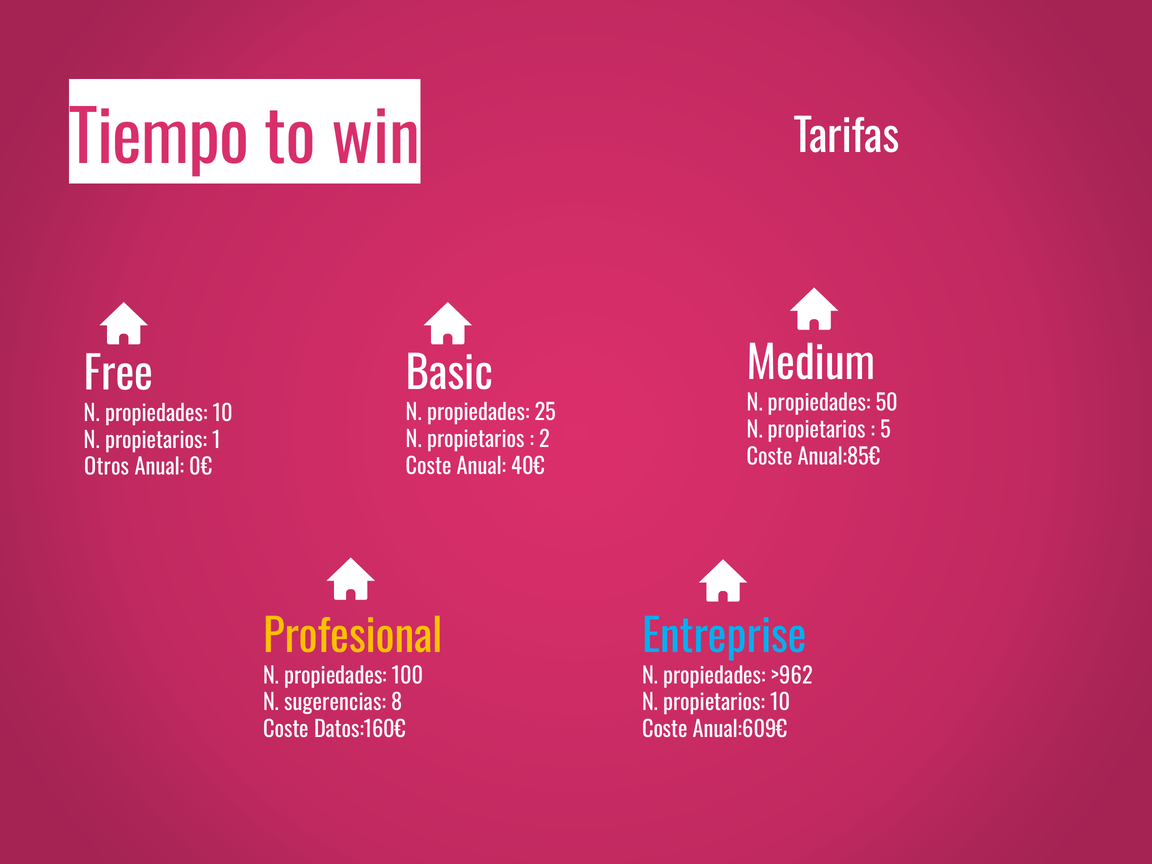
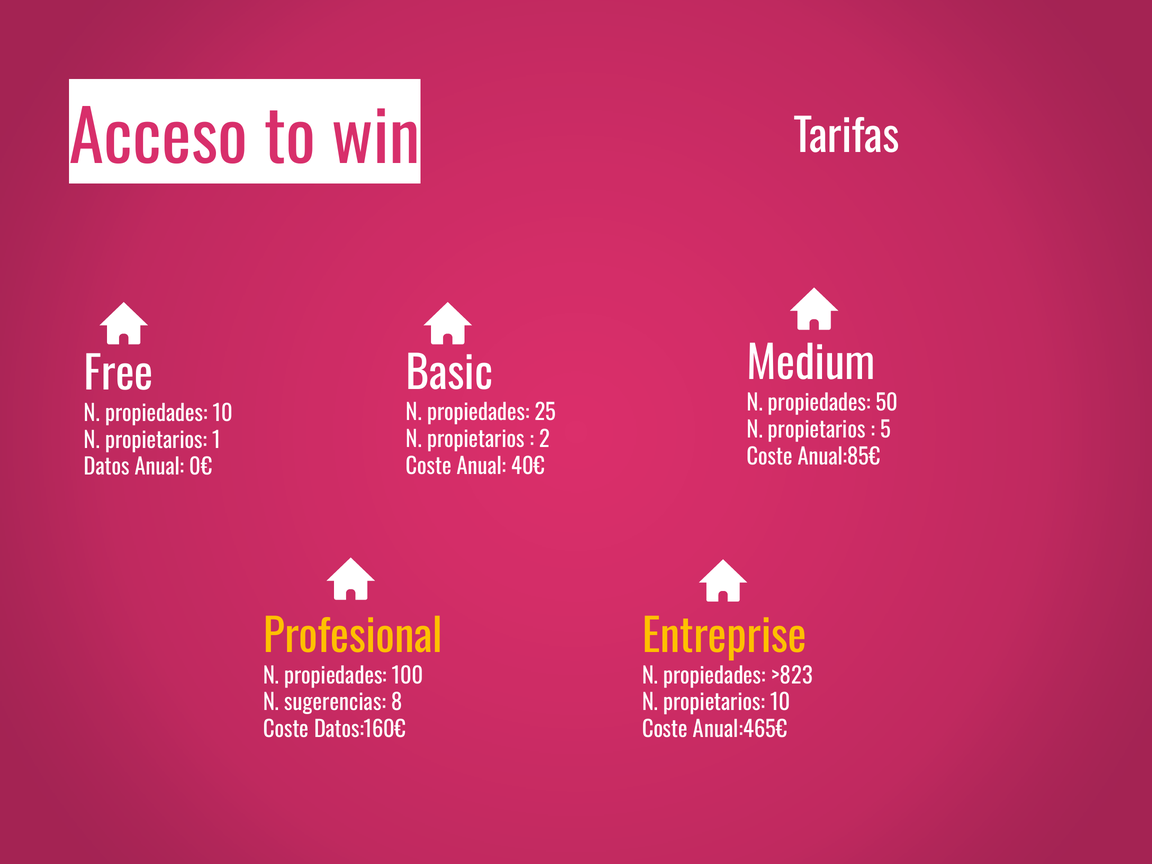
Tiempo: Tiempo -> Acceso (158, 140)
Otros: Otros -> Datos (107, 468)
Entreprise colour: light blue -> yellow (724, 637)
>962: >962 -> >823 (792, 676)
Anual:609€: Anual:609€ -> Anual:465€ (740, 730)
